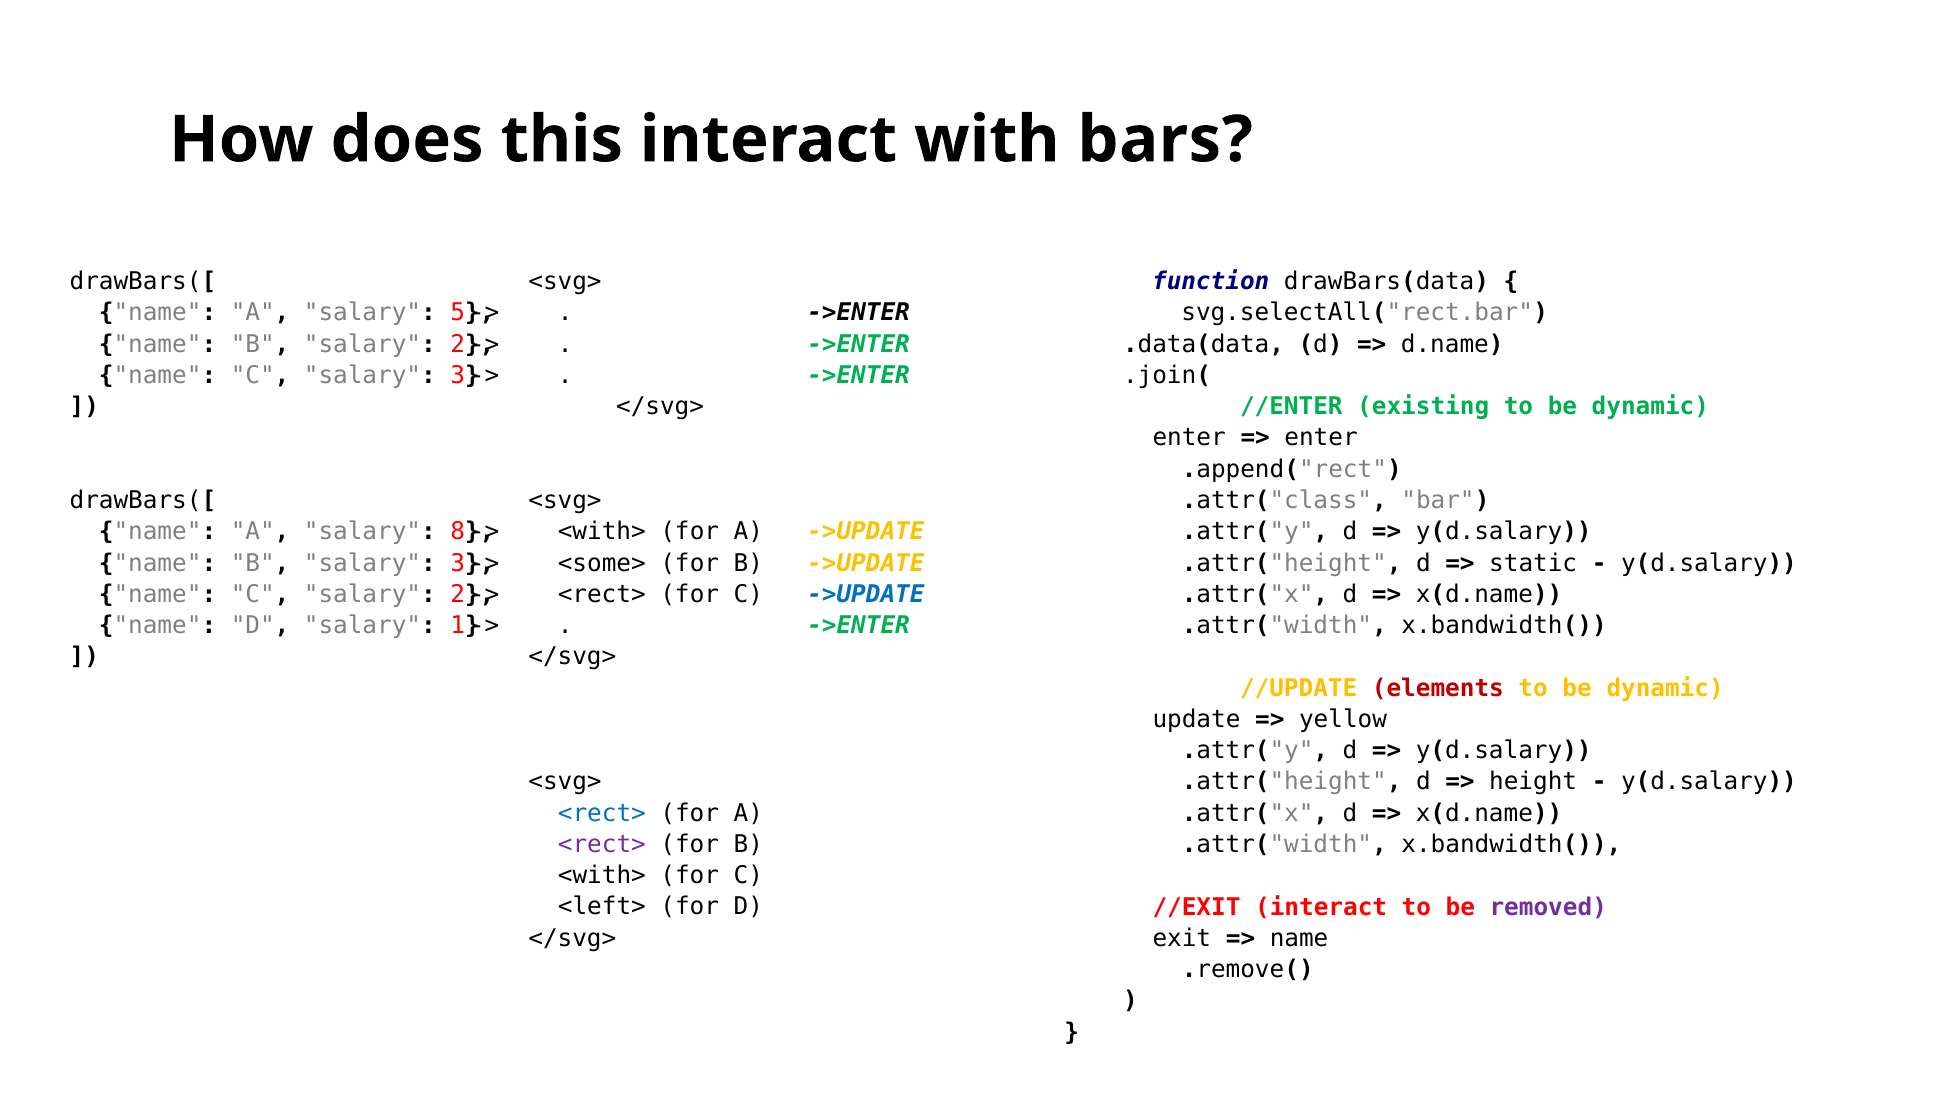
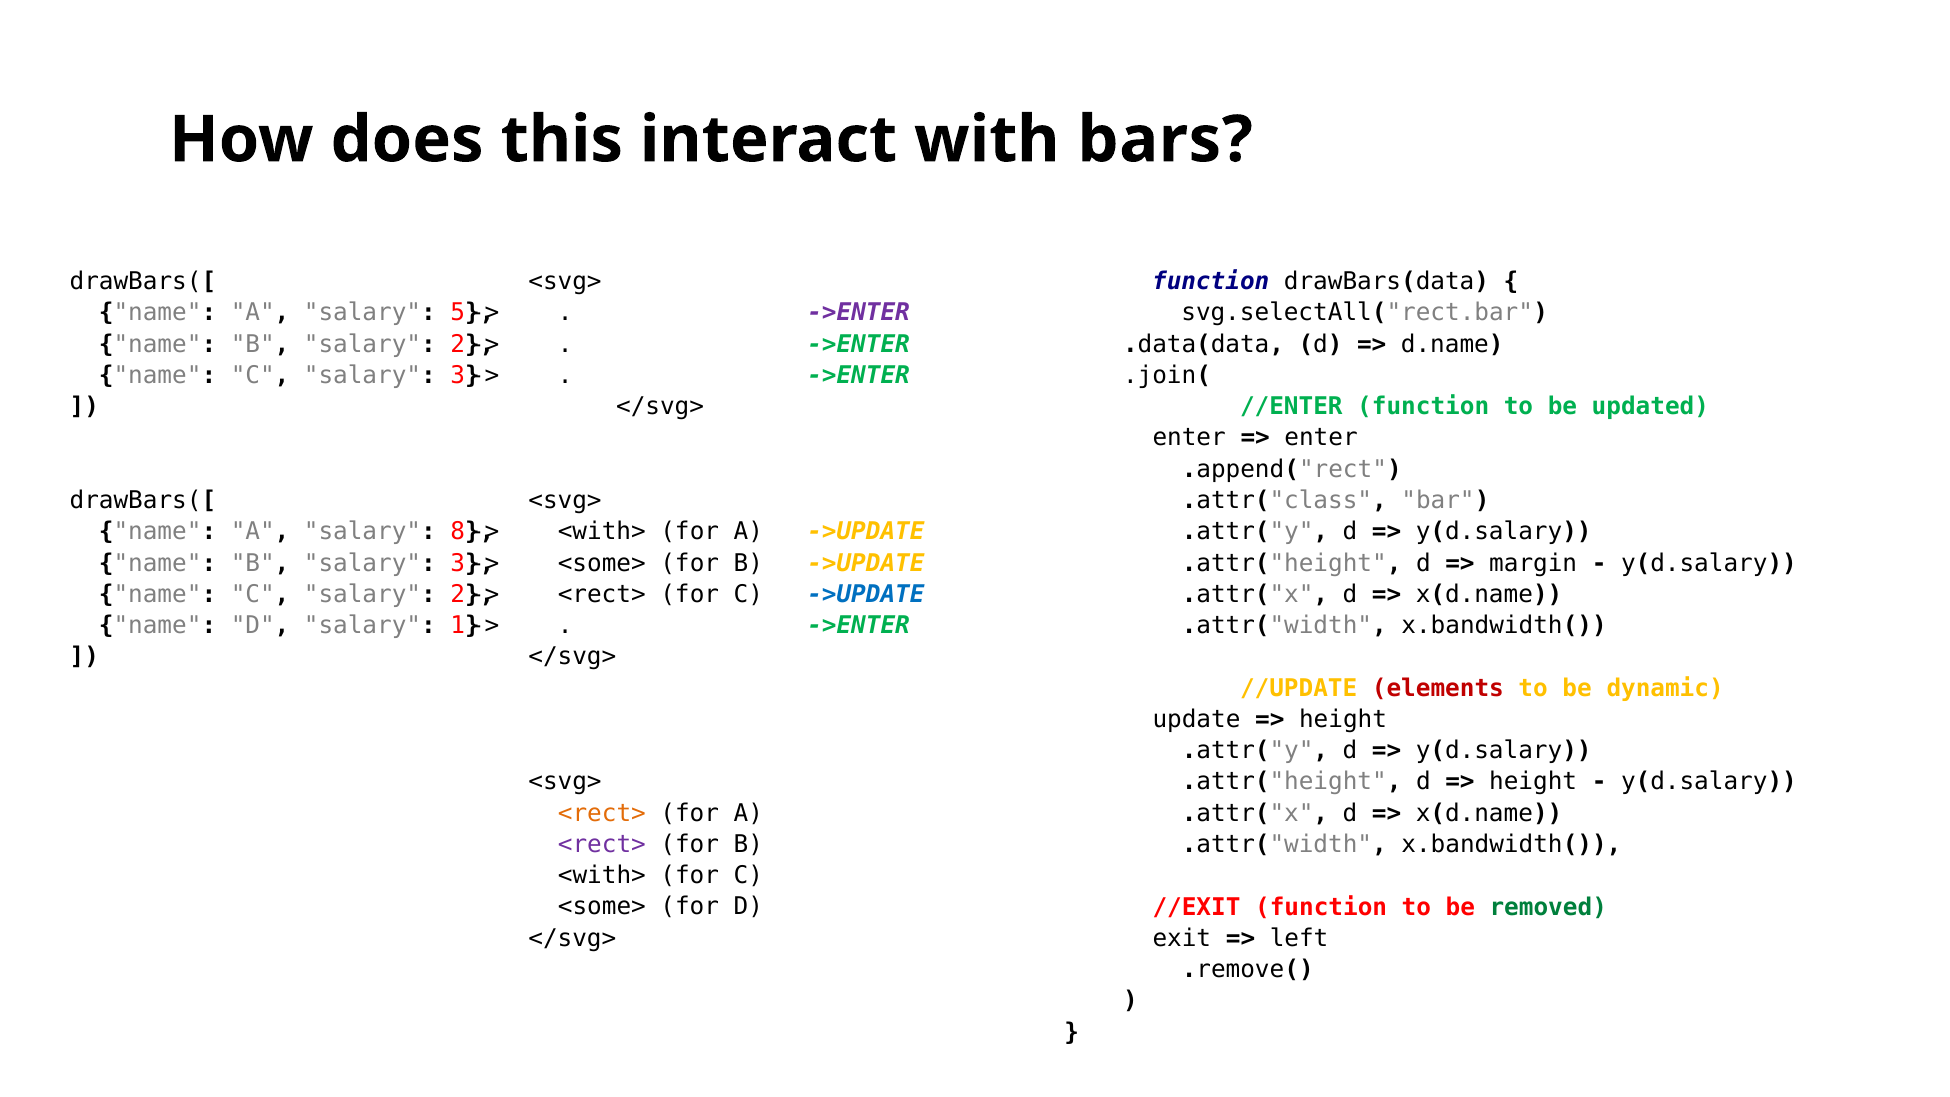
->ENTER colour: black -> purple (859, 313)
//ENTER existing: existing -> function (1423, 407)
dynamic: dynamic -> updated (1650, 407)
static: static -> margin (1533, 563)
yellow: yellow -> height (1343, 719)
<rect> colour: blue -> orange (602, 813)
<left>: <left> -> <some> (602, 907)
//EXIT interact: interact -> function (1321, 907)
removed colour: purple -> green (1548, 907)
name: name -> left (1299, 938)
